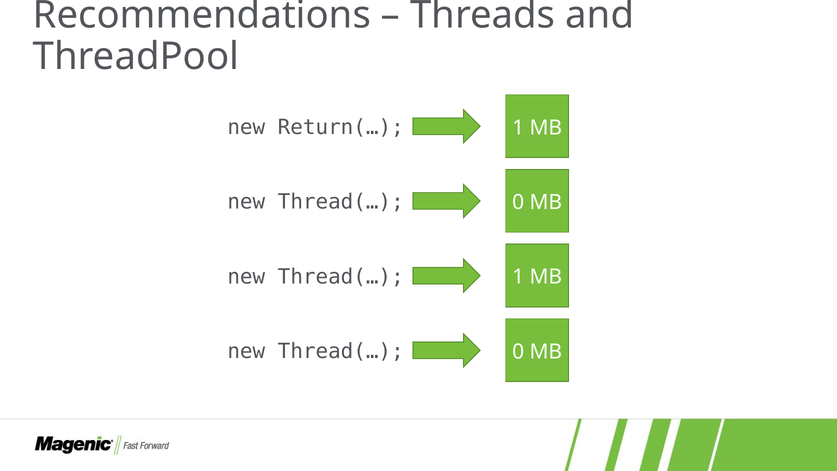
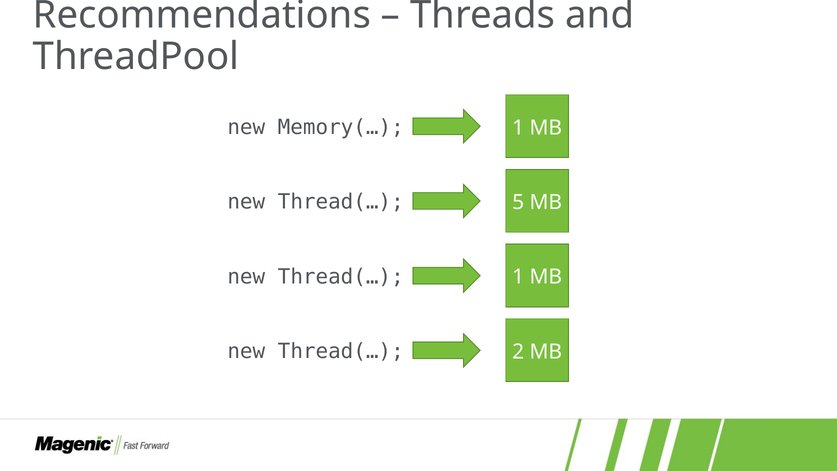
Return(…: Return(… -> Memory(… (341, 127)
0: 0 -> 5 (518, 202)
0: 0 -> 2 (518, 352)
